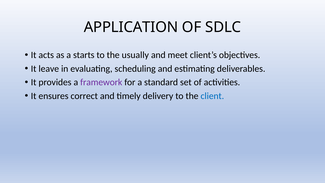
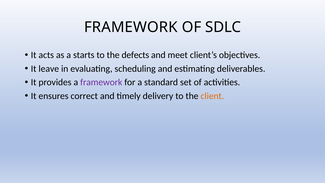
APPLICATION: APPLICATION -> FRAMEWORK (131, 27)
usually: usually -> defects (135, 55)
client colour: blue -> orange (212, 96)
